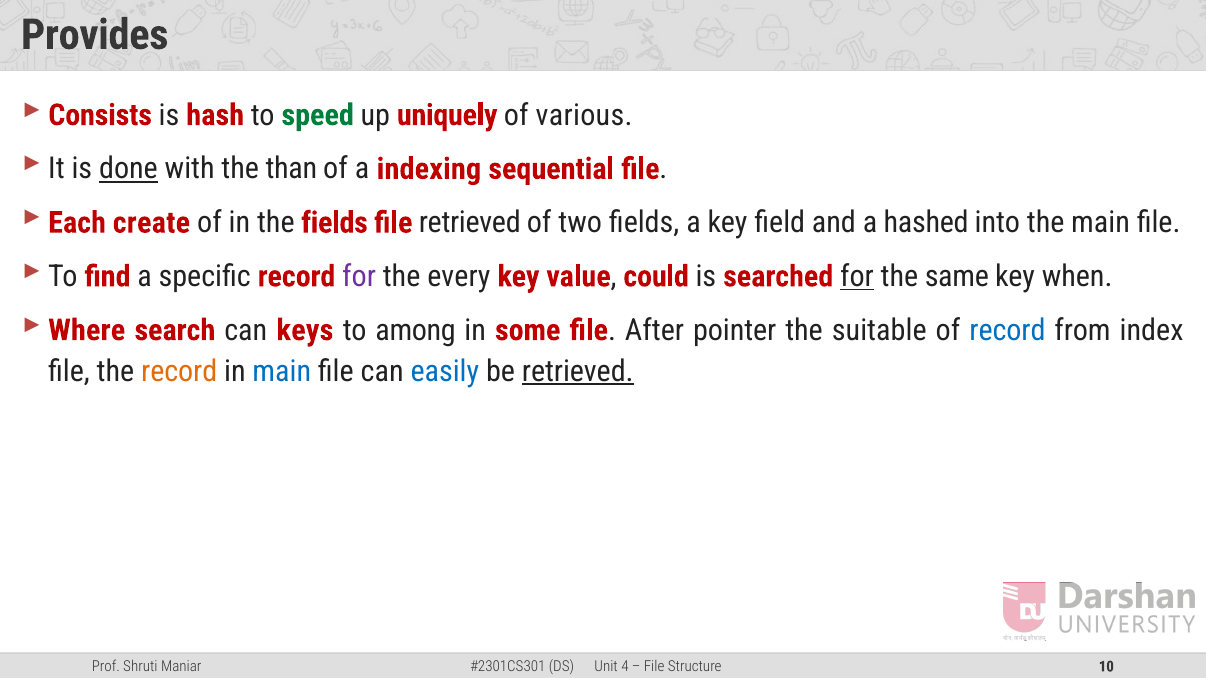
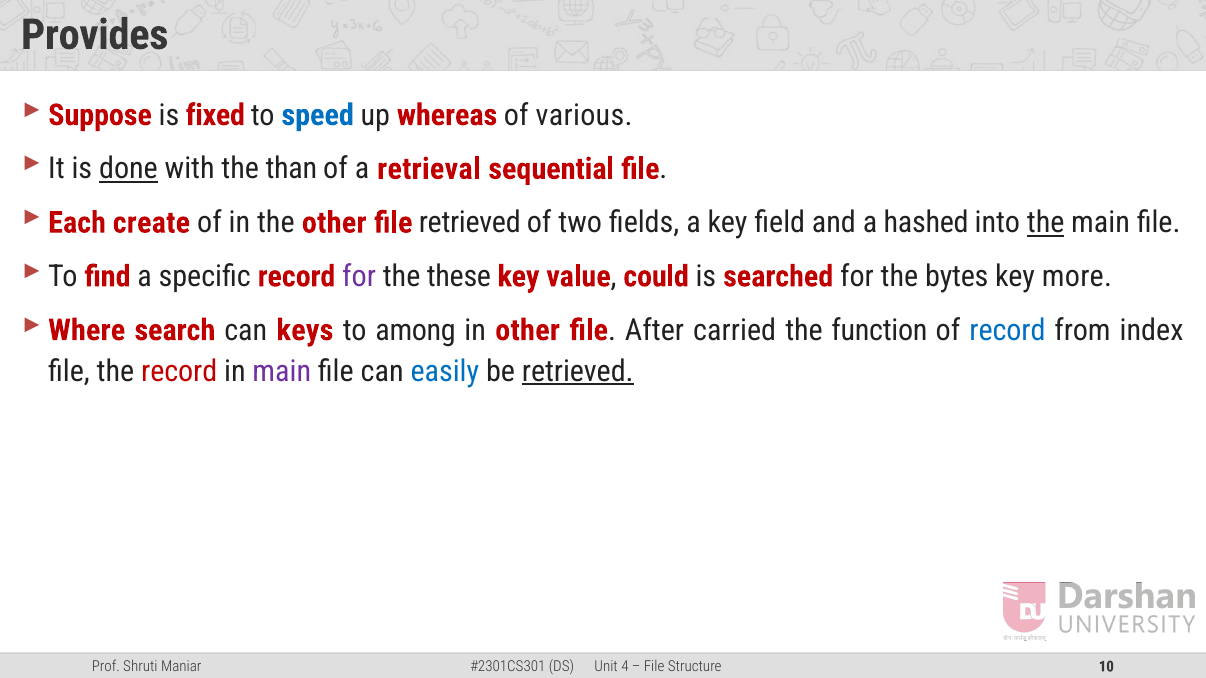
Consists: Consists -> Suppose (100, 115)
hash: hash -> fixed (215, 115)
speed colour: green -> blue (318, 115)
uniquely: uniquely -> whereas (447, 115)
indexing: indexing -> retrieval (429, 169)
the fields: fields -> other (334, 223)
the underline: none -> present (1046, 223)
every: every -> these (459, 277)
for underline: present -> none (857, 277)
same: same -> bytes (957, 277)
when: when -> more (1077, 277)
in some: some -> other (528, 330)
pointer: pointer -> carried (735, 330)
suitable: suitable -> function (879, 330)
record colour: orange -> red (179, 372)
main colour: blue -> purple (282, 372)
